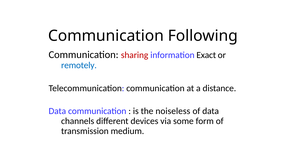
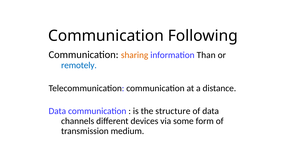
sharing colour: red -> orange (135, 55)
Exact: Exact -> Than (206, 55)
noiseless: noiseless -> structure (173, 111)
